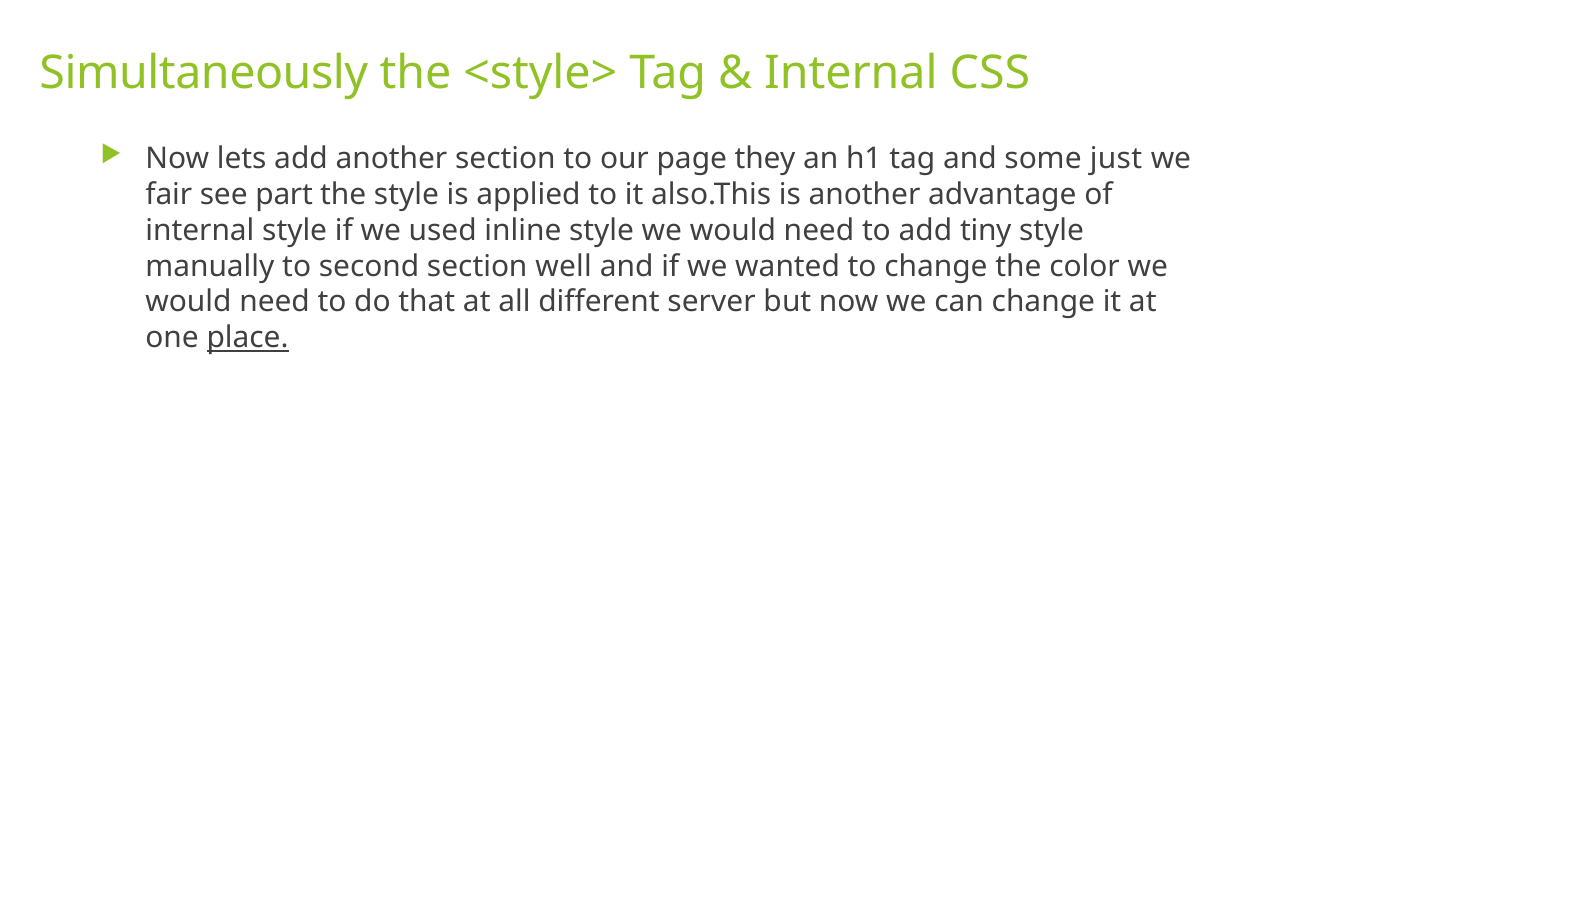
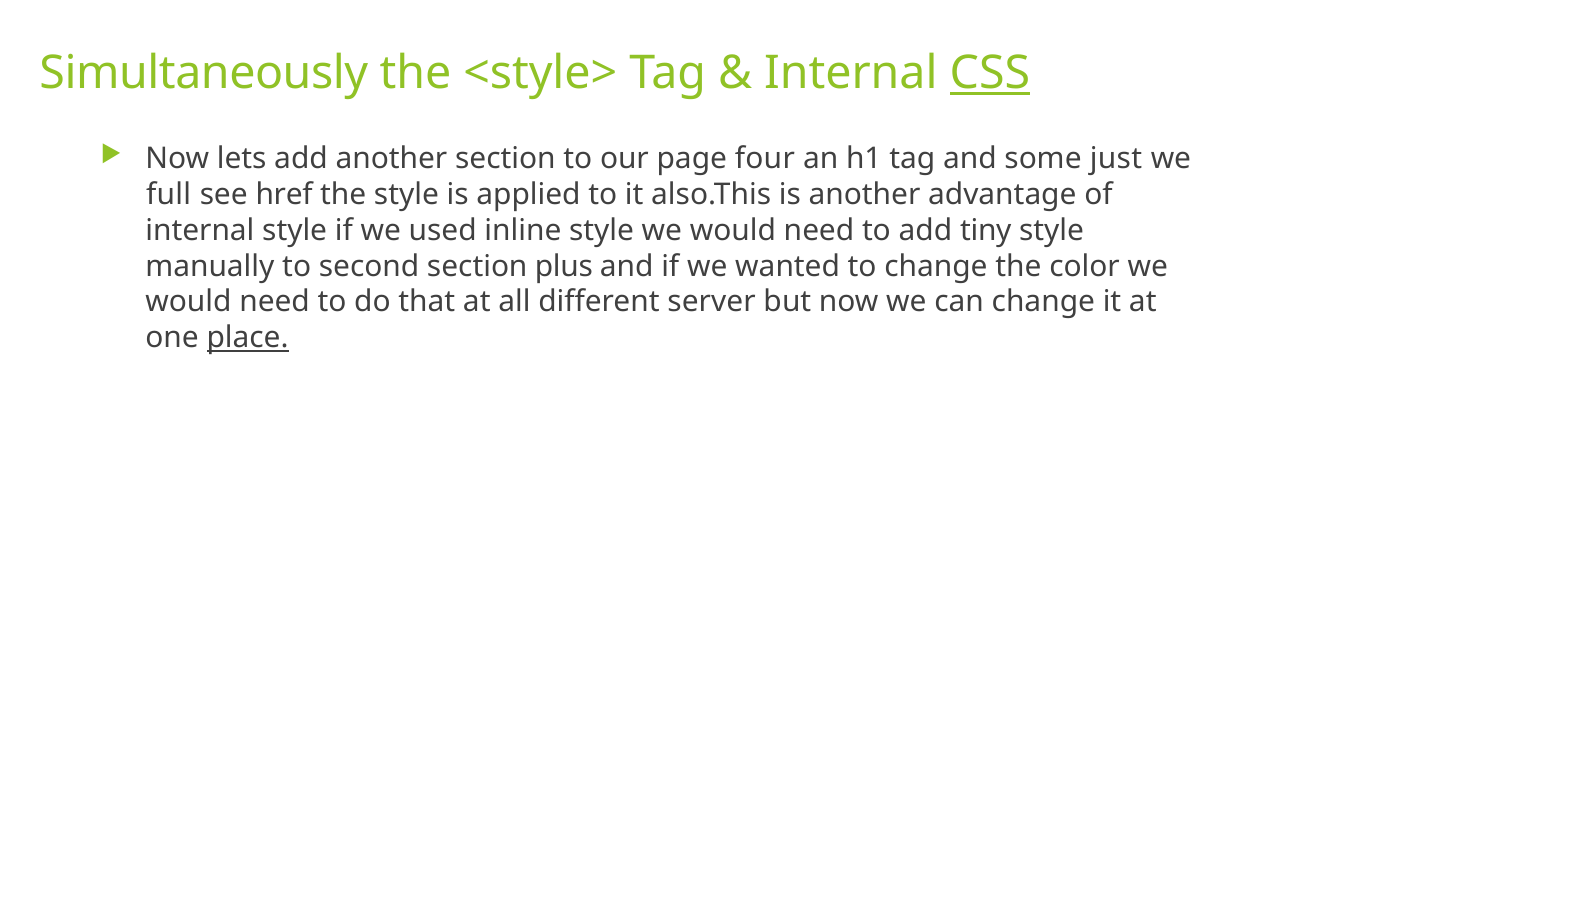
CSS underline: none -> present (990, 73)
they: they -> four (765, 159)
fair: fair -> full (169, 194)
part: part -> href (284, 194)
well: well -> plus (564, 266)
